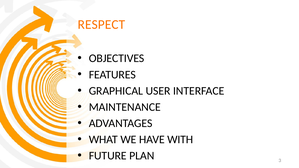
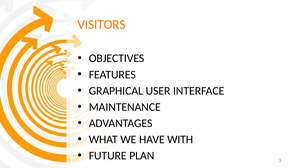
RESPECT: RESPECT -> VISITORS (102, 25)
